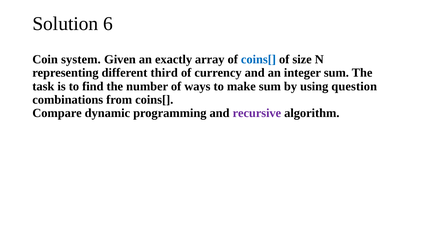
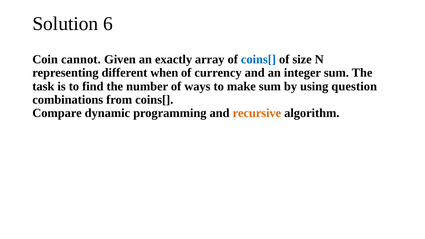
system: system -> cannot (81, 60)
third: third -> when (164, 73)
recursive colour: purple -> orange (257, 113)
